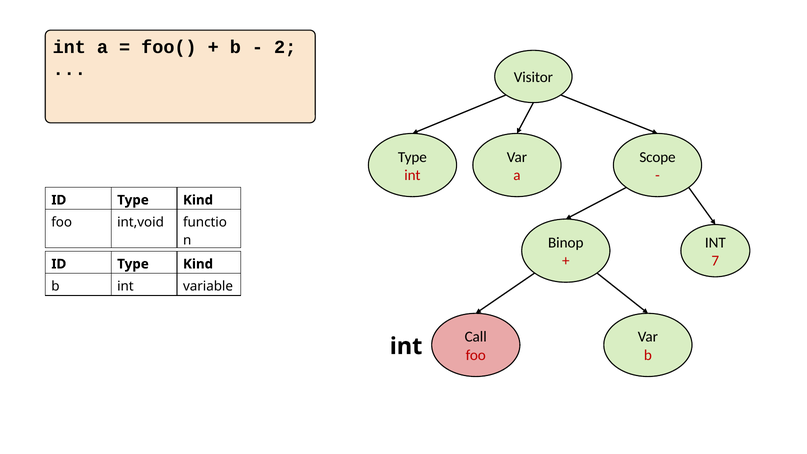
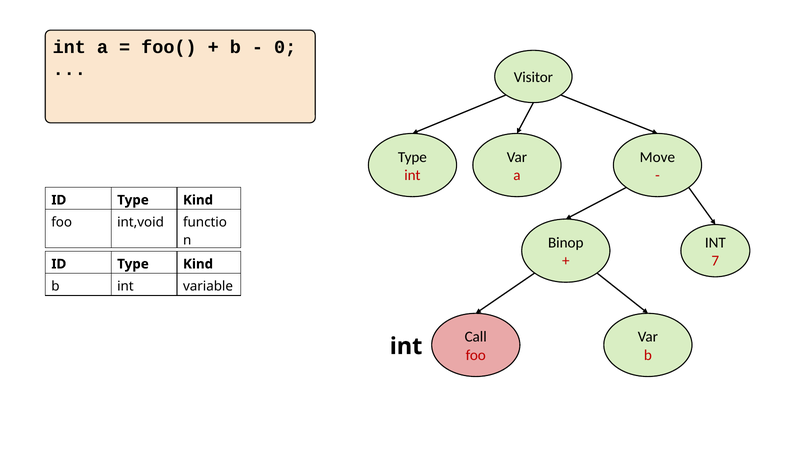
2: 2 -> 0 (285, 47)
Scope: Scope -> Move (657, 157)
